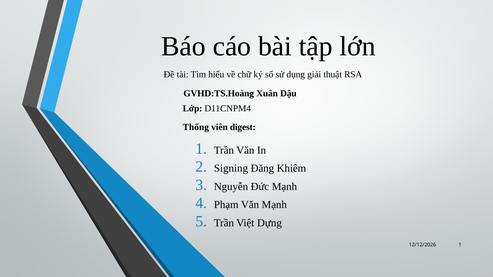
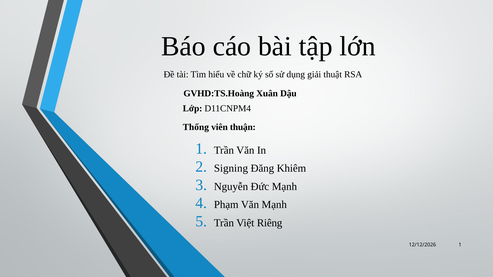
digest: digest -> thuận (243, 127)
Dựng: Dựng -> Riêng (270, 223)
